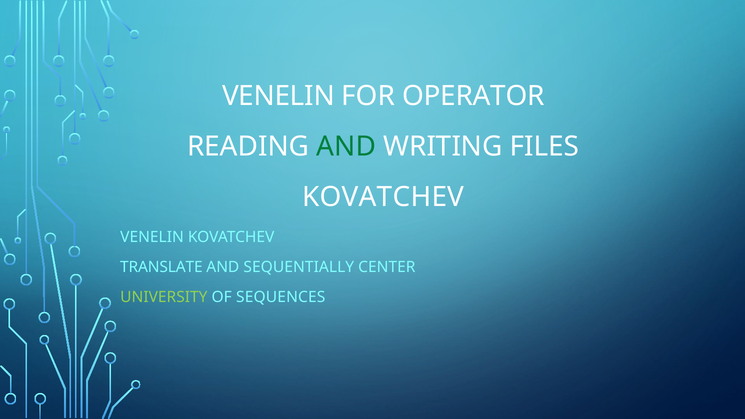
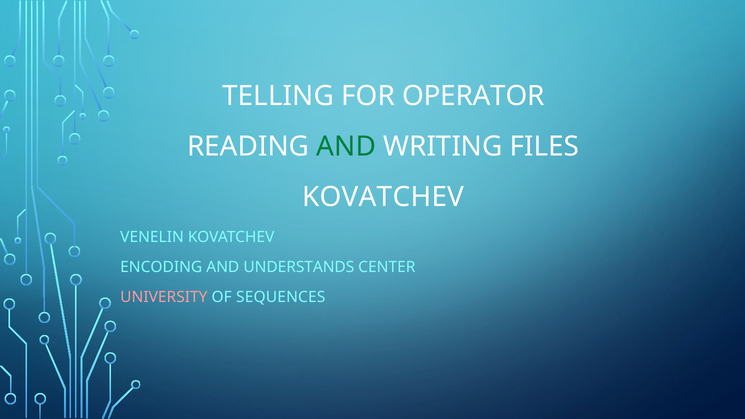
VENELIN: VENELIN -> TELLING (278, 96)
TRANSLATE: TRANSLATE -> ENCODING (161, 267)
SEQUENTIALLY: SEQUENTIALLY -> UNDERSTANDS (299, 267)
UNIVERSITY colour: light green -> pink (164, 297)
